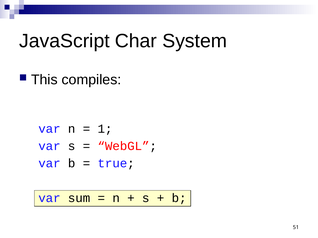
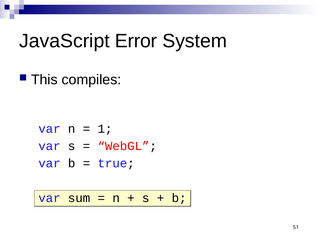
Char: Char -> Error (136, 41)
